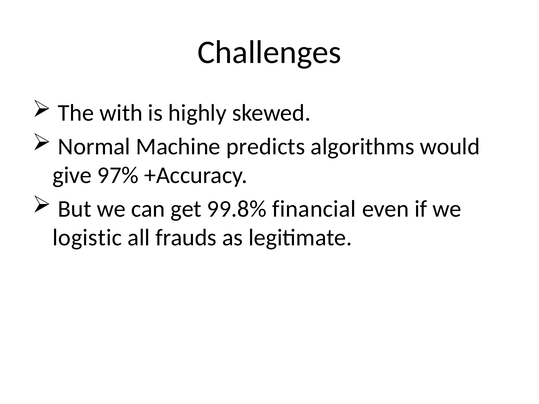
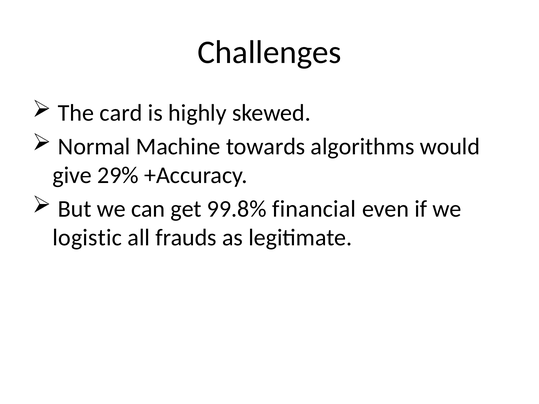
with: with -> card (121, 113)
predicts: predicts -> towards (266, 147)
97%: 97% -> 29% (118, 175)
